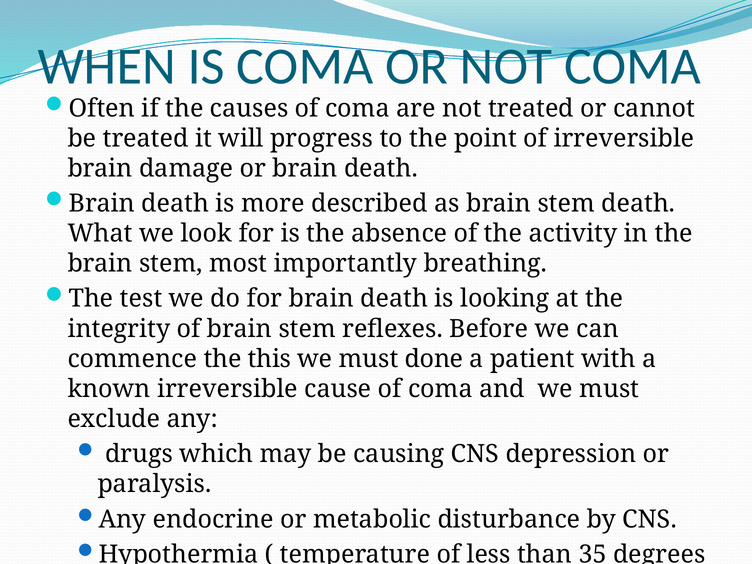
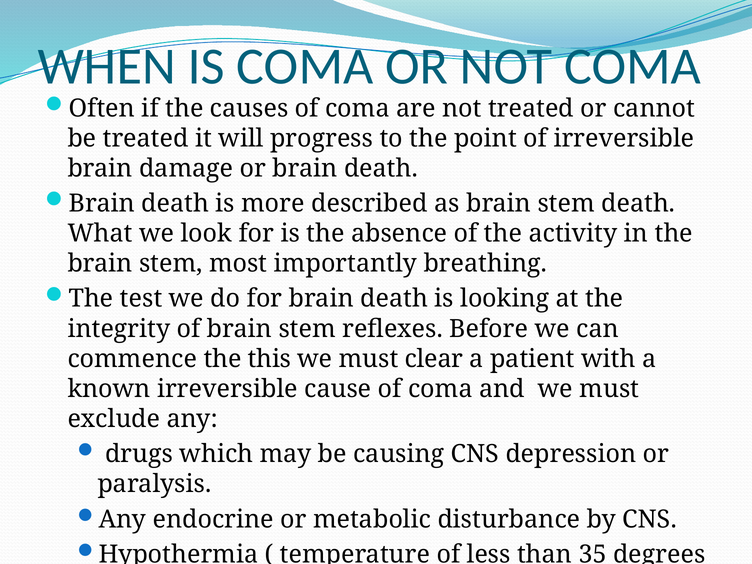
done: done -> clear (434, 359)
